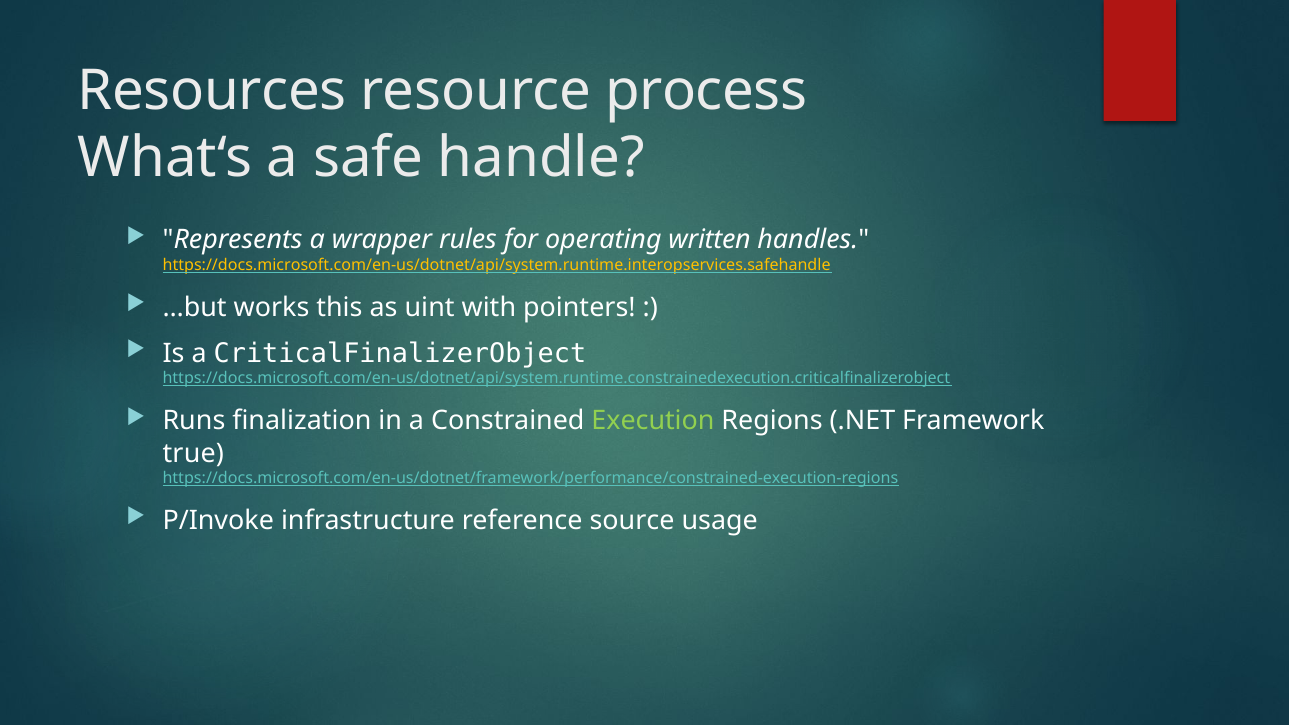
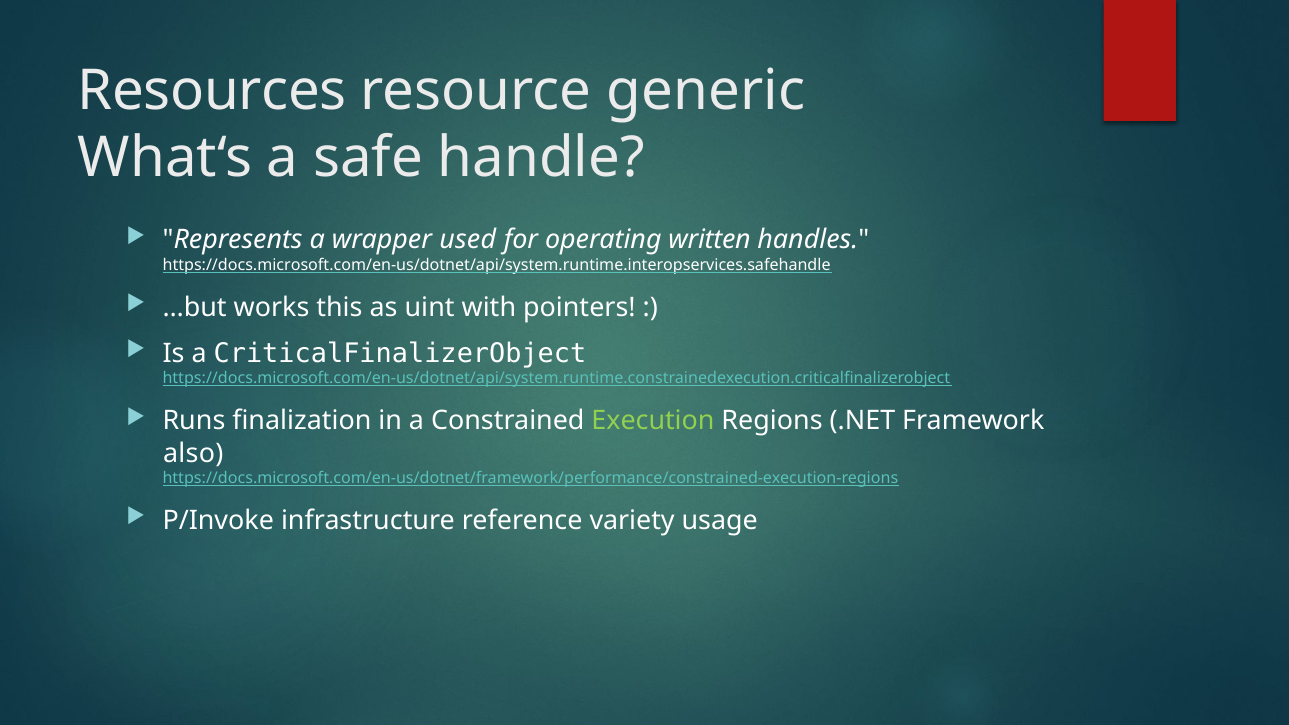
process: process -> generic (706, 91)
rules: rules -> used (468, 240)
https://docs.microsoft.com/en-us/dotnet/api/system.runtime.interopservices.safehandle colour: yellow -> white (497, 265)
true: true -> also (193, 453)
source: source -> variety (632, 521)
